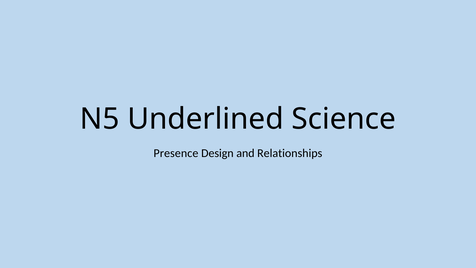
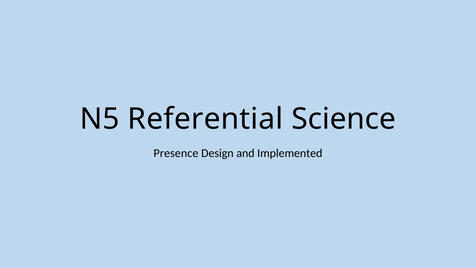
Underlined: Underlined -> Referential (205, 119)
Relationships: Relationships -> Implemented (290, 153)
